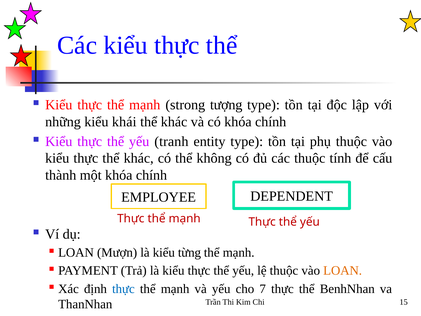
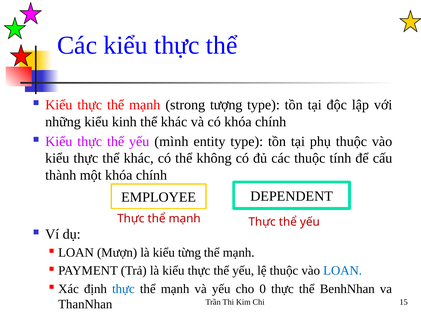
khái: khái -> kinh (124, 122)
tranh: tranh -> mình (171, 141)
LOAN colour: orange -> blue (343, 271)
7: 7 -> 0 (263, 289)
